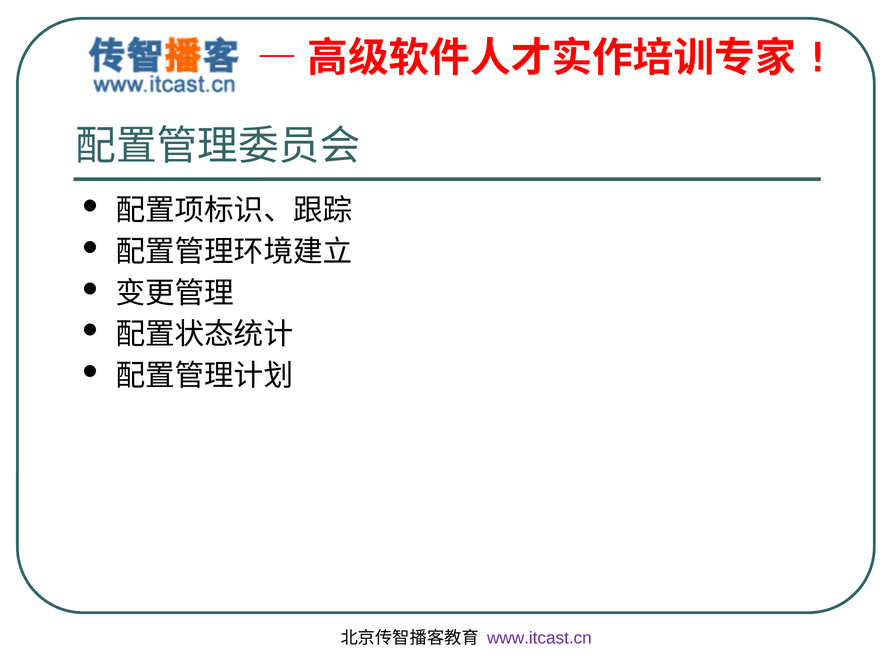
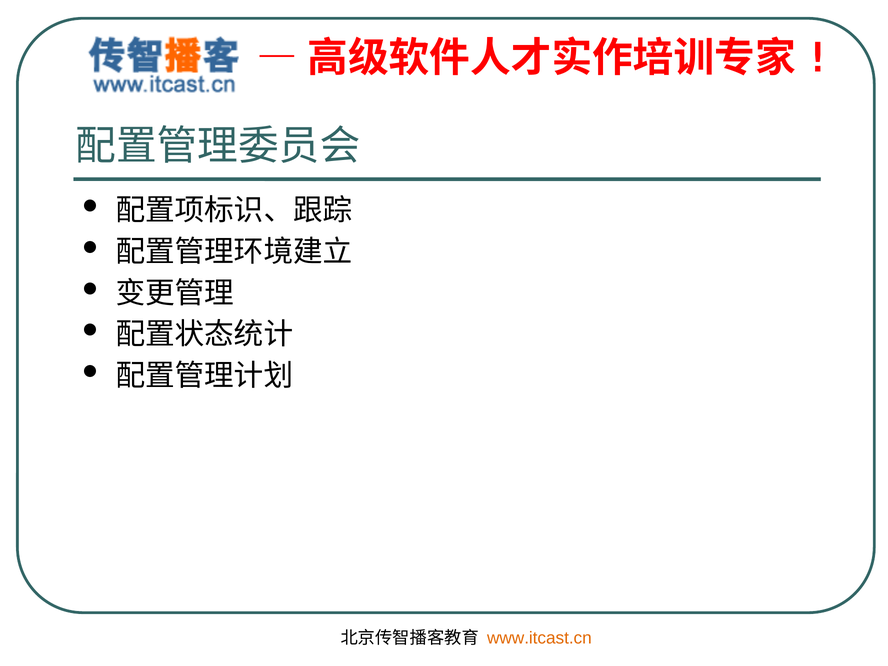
www.itcast.cn colour: purple -> orange (539, 638)
